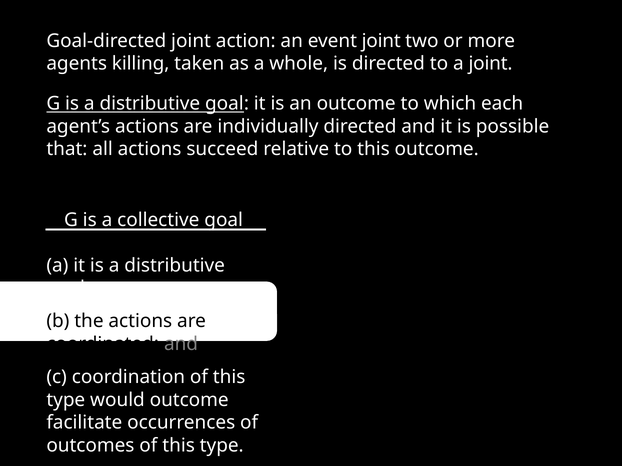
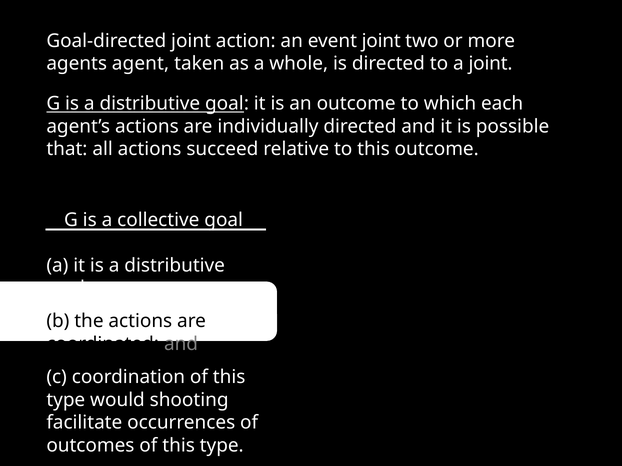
killing: killing -> agent (141, 64)
would outcome: outcome -> shooting (189, 400)
